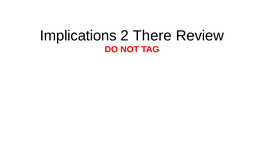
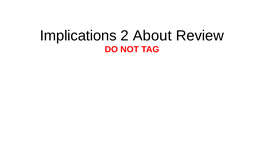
There: There -> About (152, 36)
